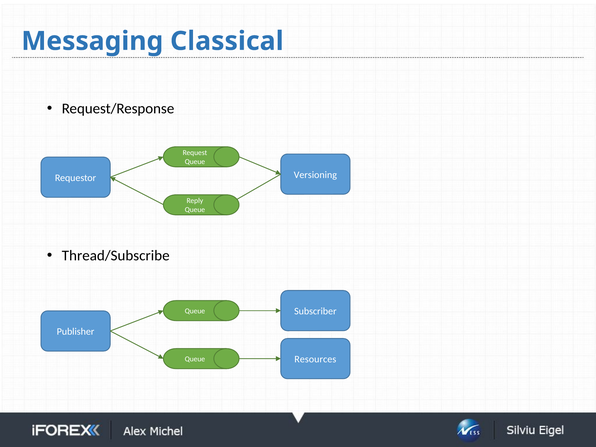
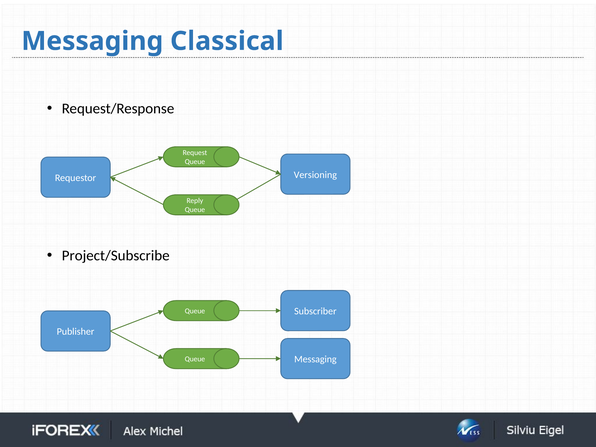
Thread/Subscribe: Thread/Subscribe -> Project/Subscribe (116, 256)
Queue Resources: Resources -> Messaging (315, 359)
